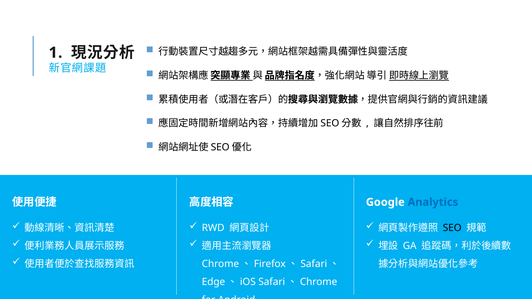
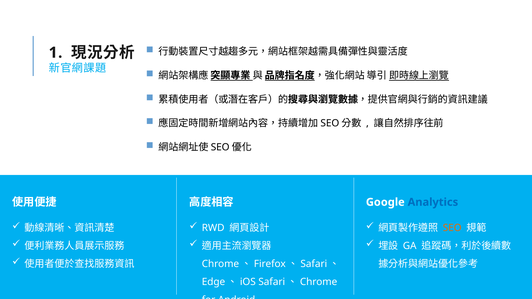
SEO colour: black -> orange (452, 228)
